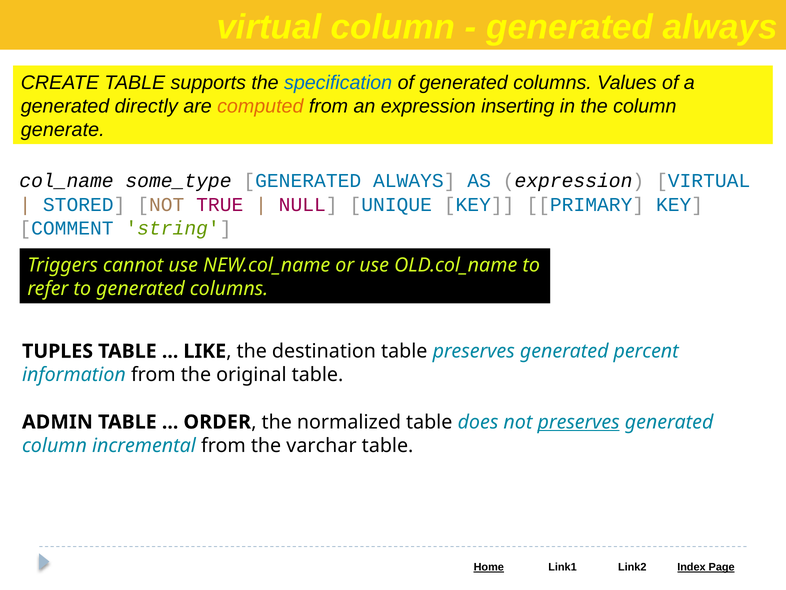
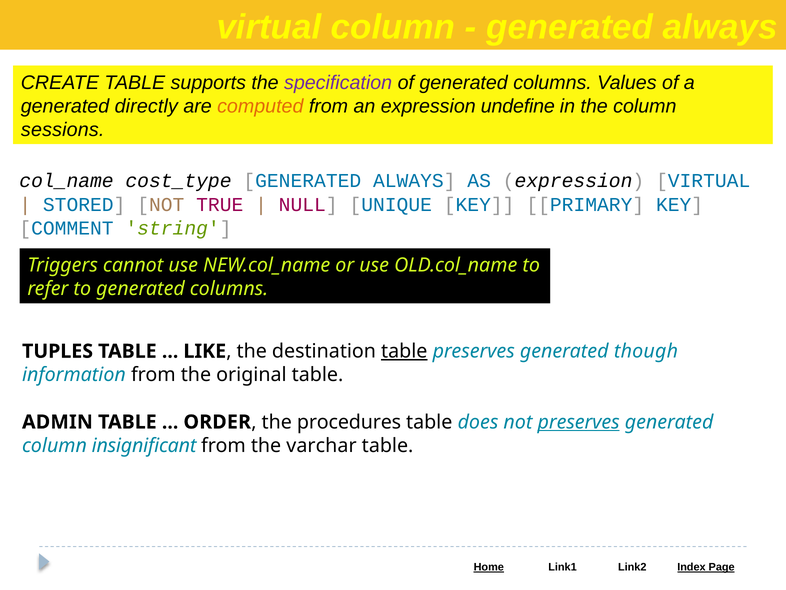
specification colour: blue -> purple (338, 83)
inserting: inserting -> undefine (518, 106)
generate: generate -> sessions (63, 130)
some_type: some_type -> cost_type (179, 181)
table underline: none -> present (404, 351)
percent: percent -> though (646, 351)
normalized: normalized -> procedures (349, 422)
incremental: incremental -> insignificant (144, 445)
